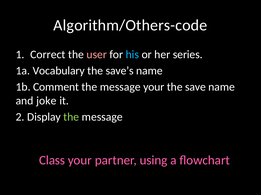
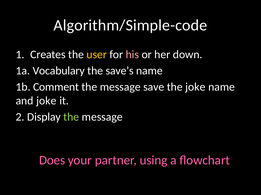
Algorithm/Others-code: Algorithm/Others-code -> Algorithm/Simple-code (130, 25)
Correct: Correct -> Creates (48, 55)
user colour: pink -> yellow (97, 55)
his colour: light blue -> pink (132, 55)
series: series -> down (188, 55)
message your: your -> save (154, 87)
the save: save -> joke (195, 87)
Class: Class -> Does (52, 161)
